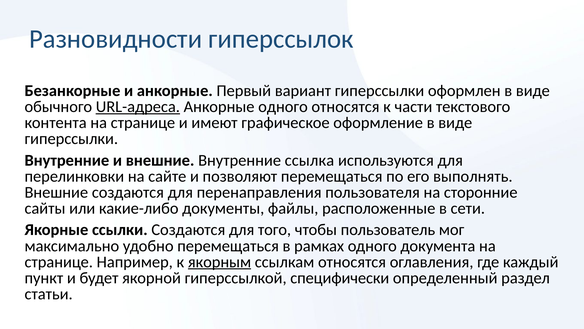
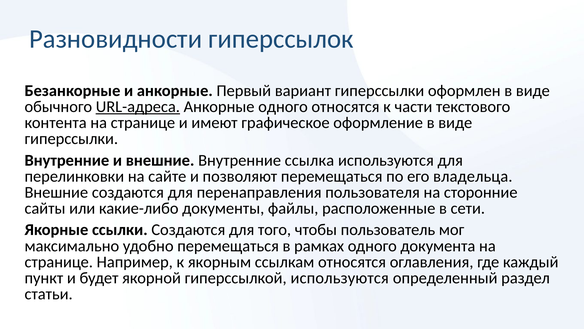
выполнять: выполнять -> владельца (473, 176)
якорным underline: present -> none (220, 262)
гиперссылкой специфически: специфически -> используются (340, 277)
